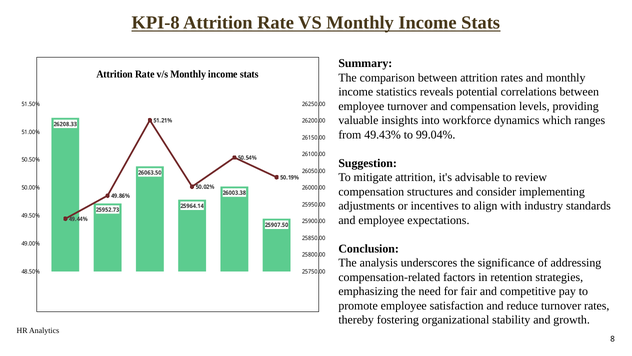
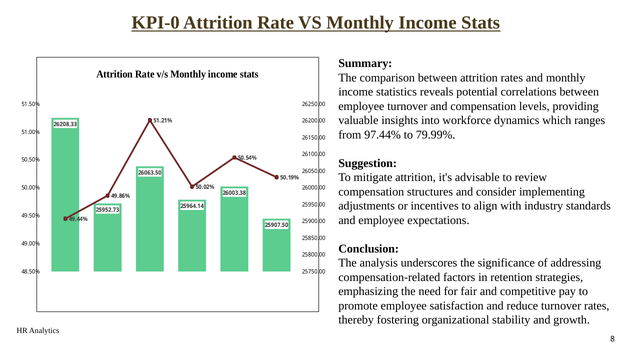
KPI-8: KPI-8 -> KPI-0 (156, 23)
49.43%: 49.43% -> 97.44% (383, 135)
99.04%: 99.04% -> 79.99% (436, 135)
